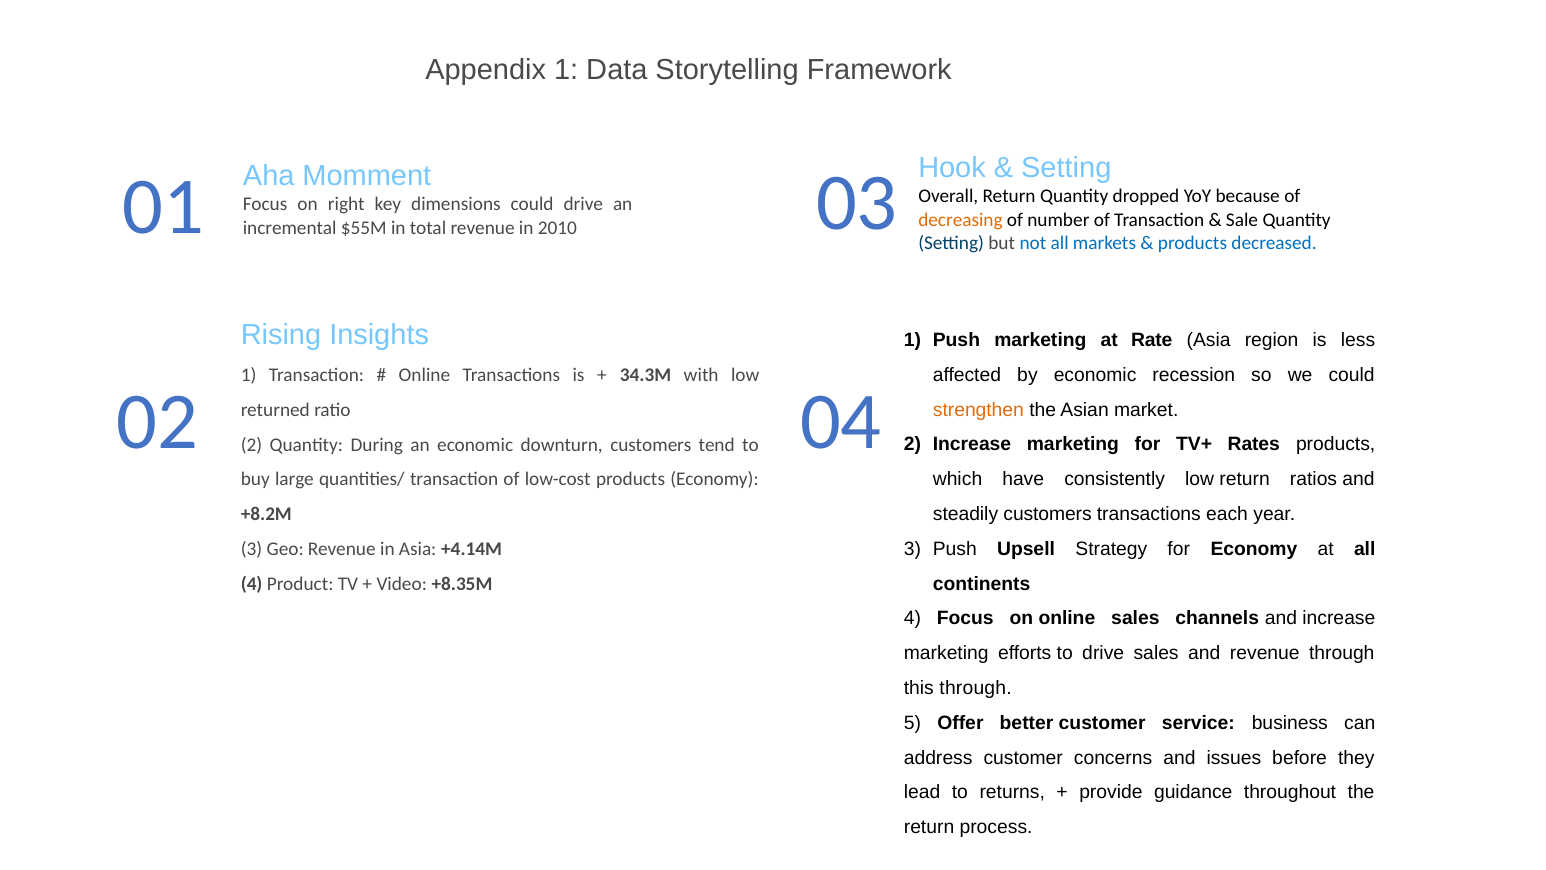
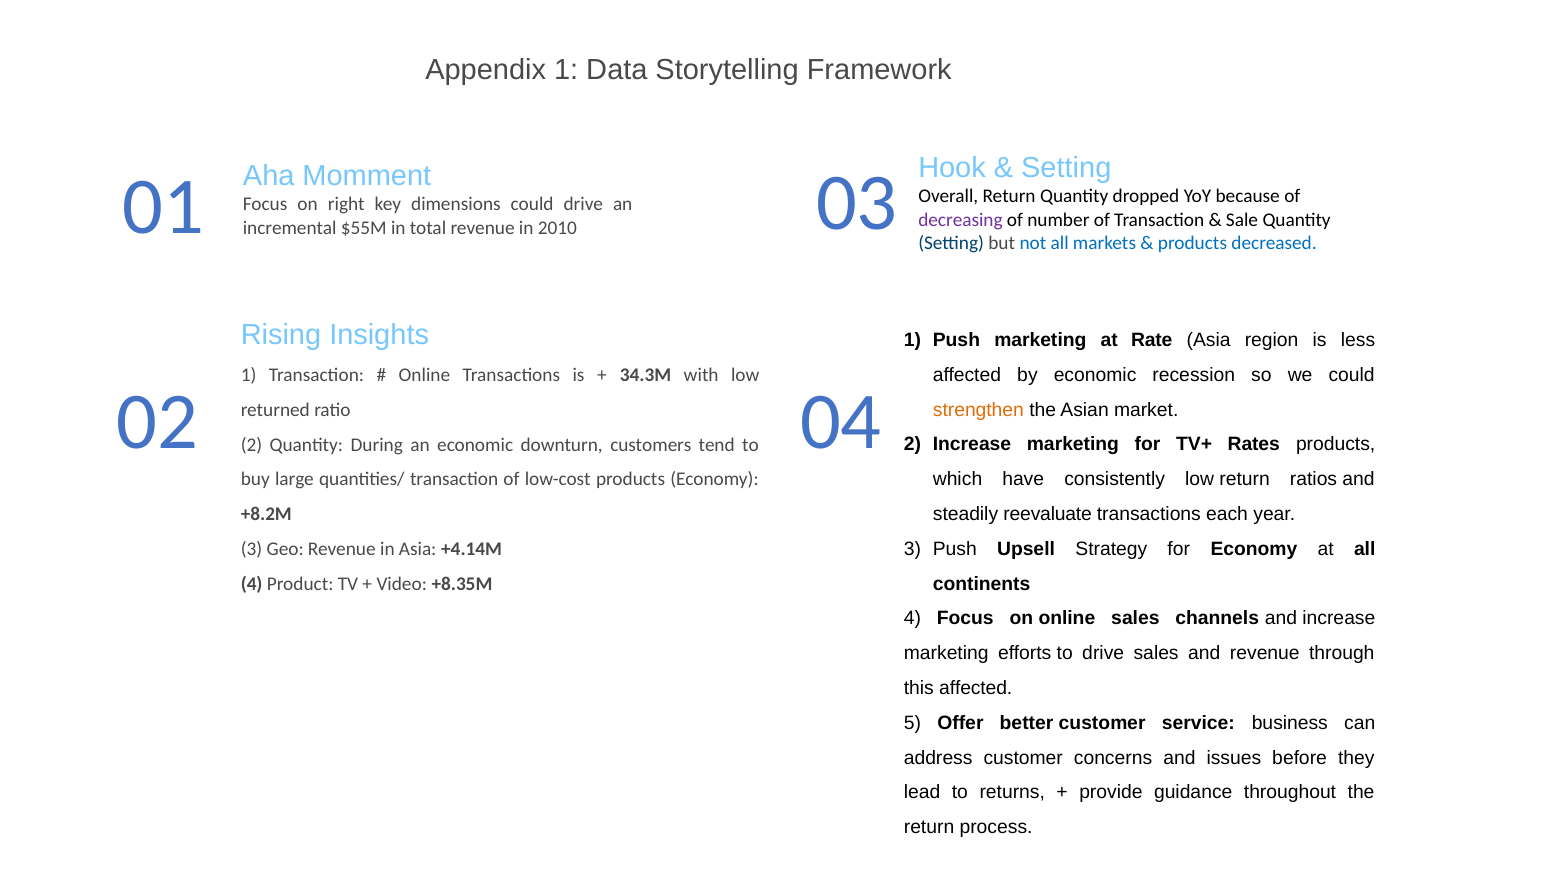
decreasing colour: orange -> purple (960, 220)
steadily customers: customers -> reevaluate (1048, 514)
this through: through -> affected (976, 688)
